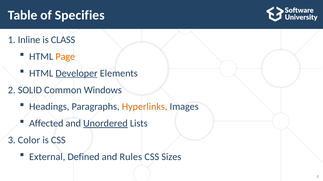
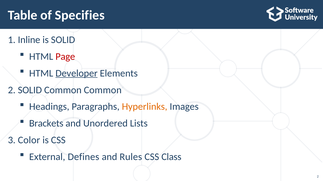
is CLASS: CLASS -> SOLID (63, 40)
Page colour: orange -> red (65, 57)
Common Windows: Windows -> Common (103, 90)
Affected: Affected -> Brackets (46, 124)
Unordered underline: present -> none (105, 124)
Defined: Defined -> Defines (83, 157)
Sizes: Sizes -> Class (171, 157)
